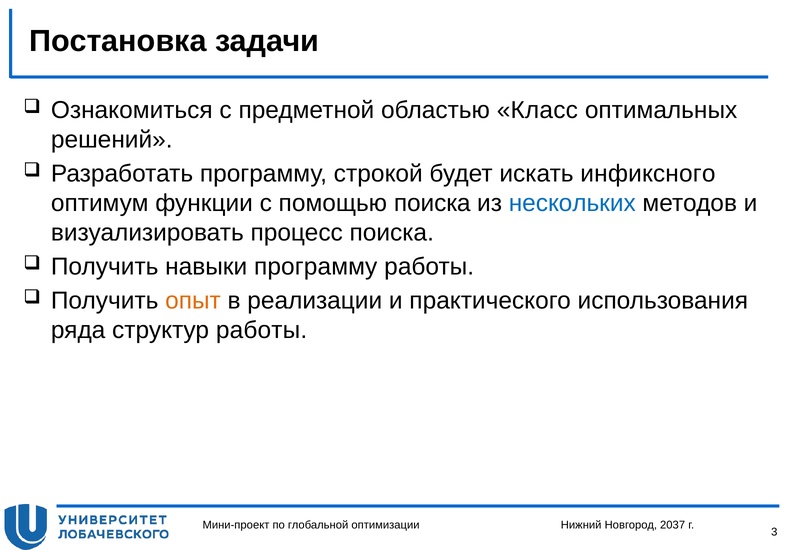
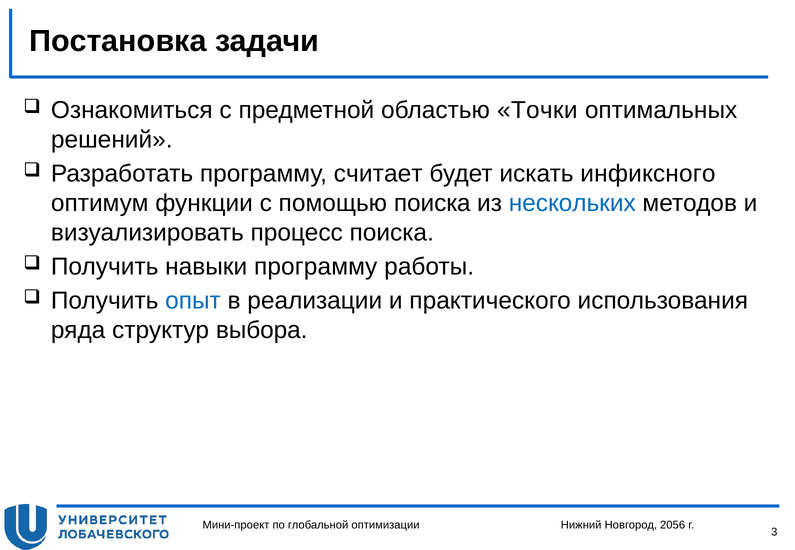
Класс: Класс -> Точки (537, 110)
строкой: строкой -> считает (378, 174)
опыт colour: orange -> blue (193, 301)
структур работы: работы -> выбора (262, 330)
2037: 2037 -> 2056 (673, 526)
